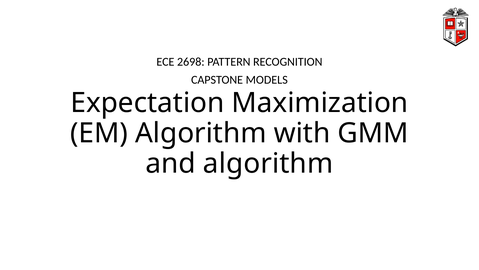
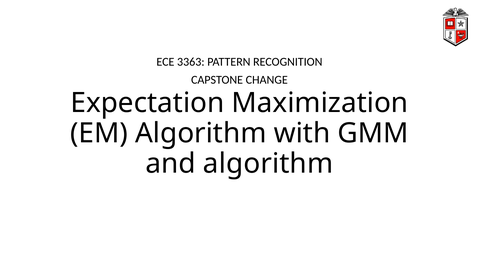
2698: 2698 -> 3363 (191, 62)
MODELS: MODELS -> CHANGE (267, 80)
